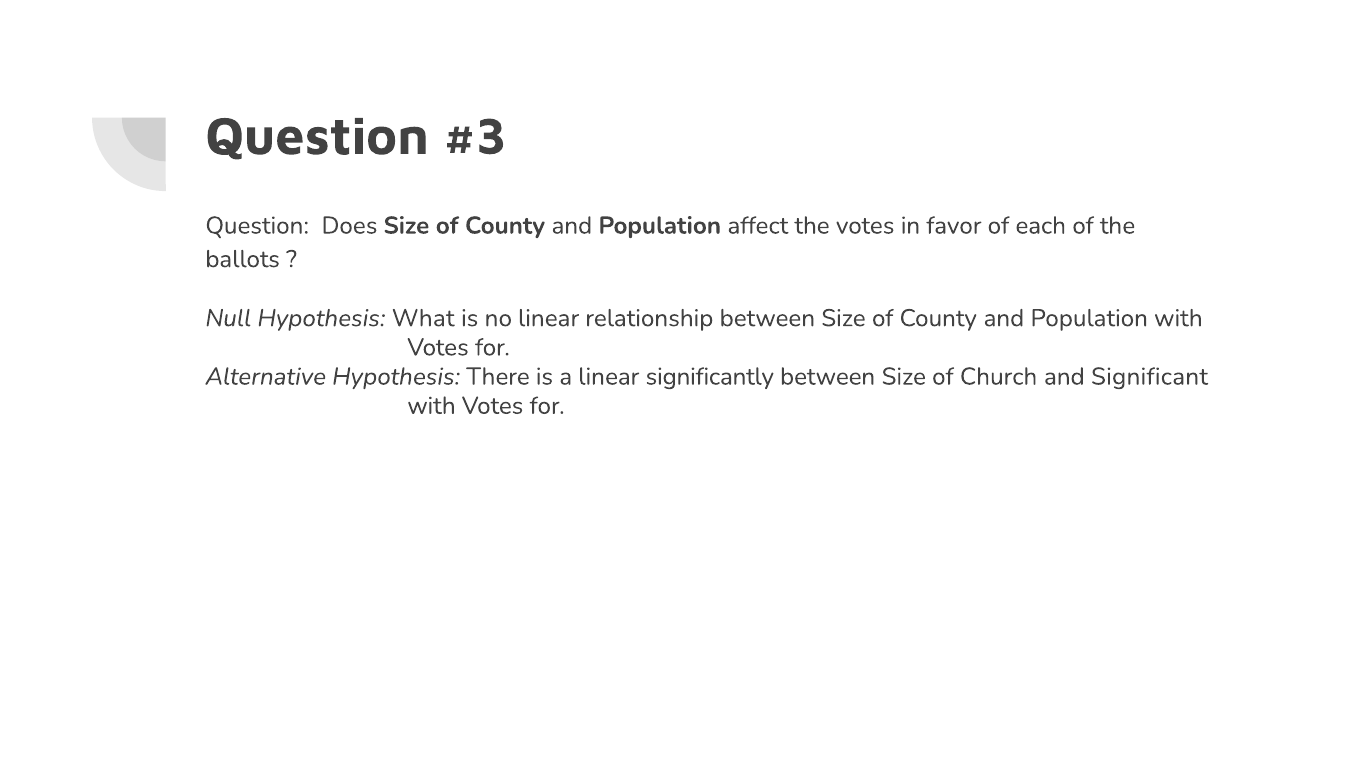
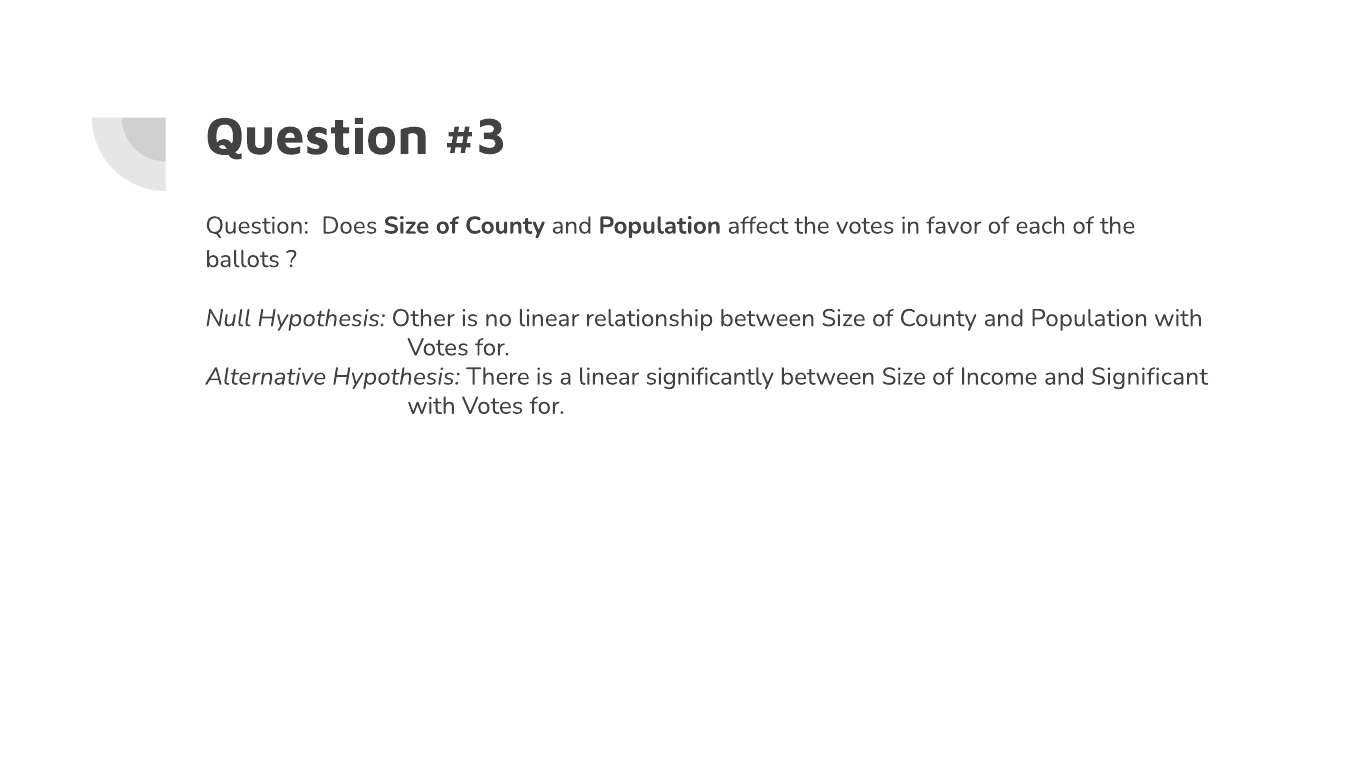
What: What -> Other (423, 318)
Church: Church -> Income (999, 377)
